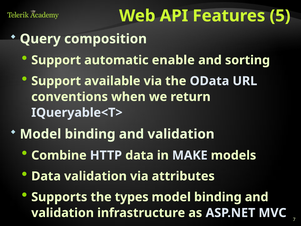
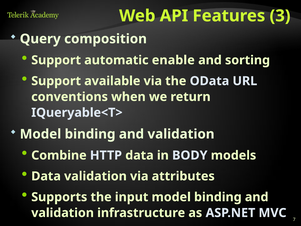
5: 5 -> 3 (280, 16)
MAKE: MAKE -> BODY (190, 155)
types: types -> input (132, 197)
